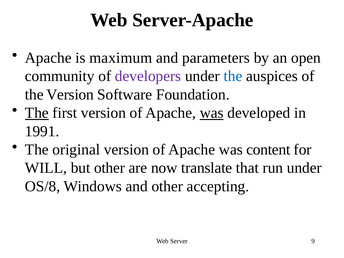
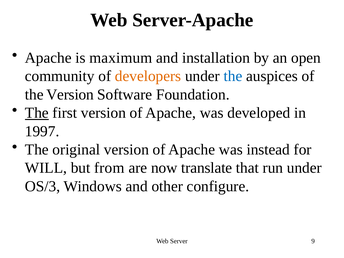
parameters: parameters -> installation (216, 58)
developers colour: purple -> orange (148, 76)
was underline: present -> none (212, 113)
1991: 1991 -> 1997 (42, 131)
content: content -> instead (268, 150)
but other: other -> from (109, 168)
OS/8: OS/8 -> OS/3 (43, 186)
accepting: accepting -> configure (218, 186)
